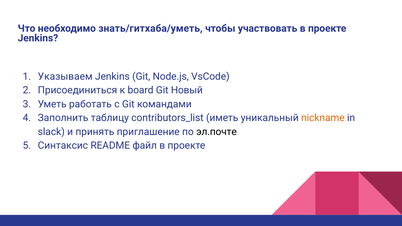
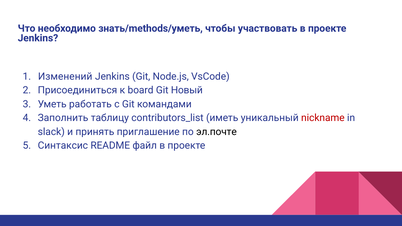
знать/гитхаба/уметь: знать/гитхаба/уметь -> знать/methods/уметь (151, 28)
Указываем: Указываем -> Изменений (65, 76)
nickname colour: orange -> red (323, 118)
